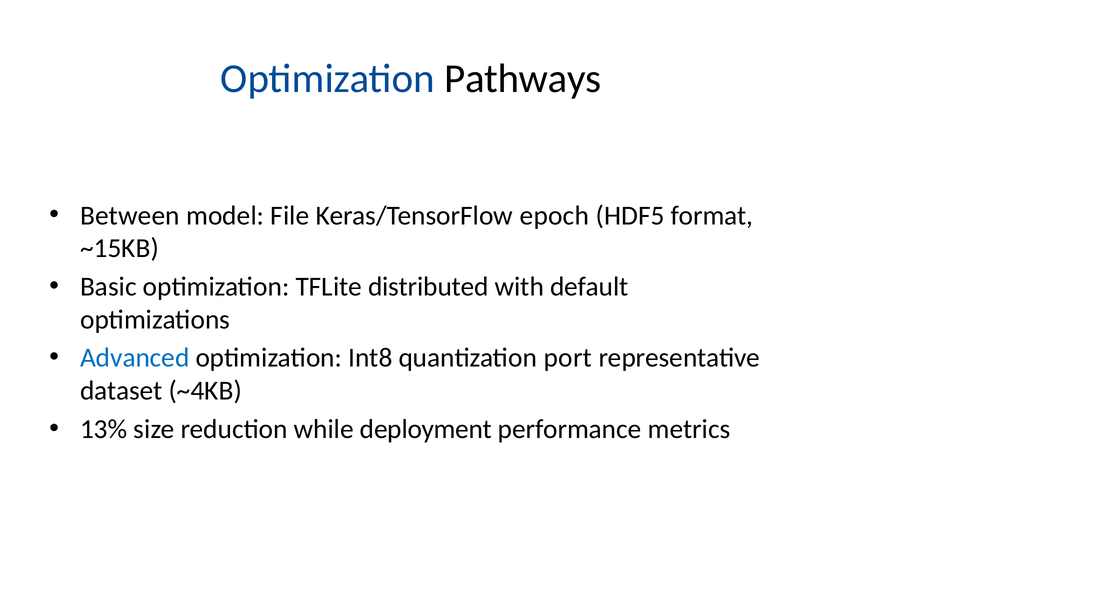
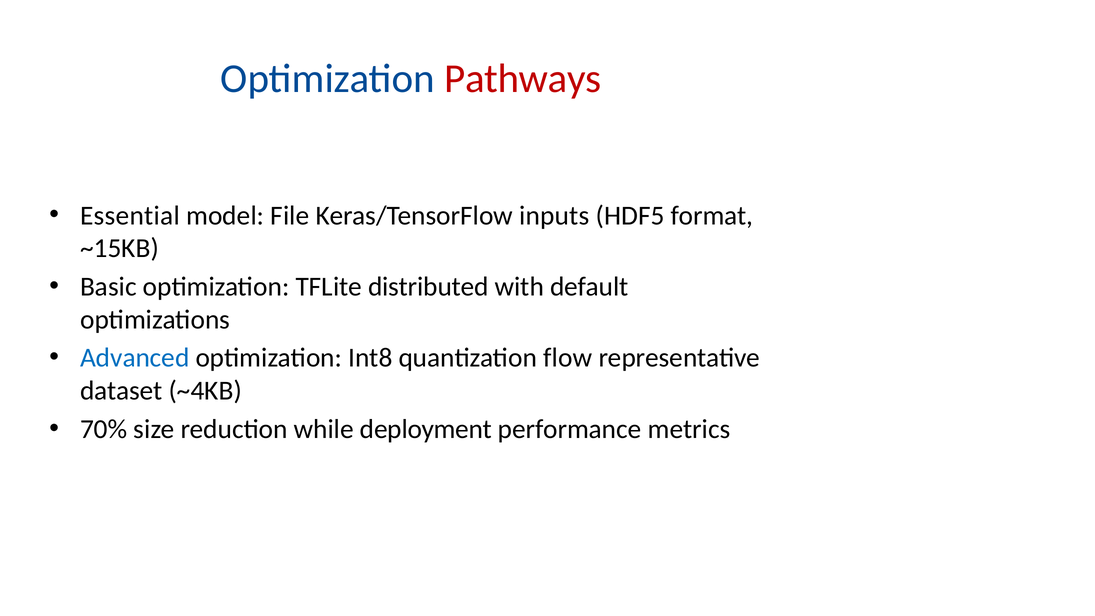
Pathways colour: black -> red (523, 79)
Between: Between -> Essential (130, 216)
epoch: epoch -> inputs (554, 216)
port: port -> flow (568, 358)
13%: 13% -> 70% (104, 429)
